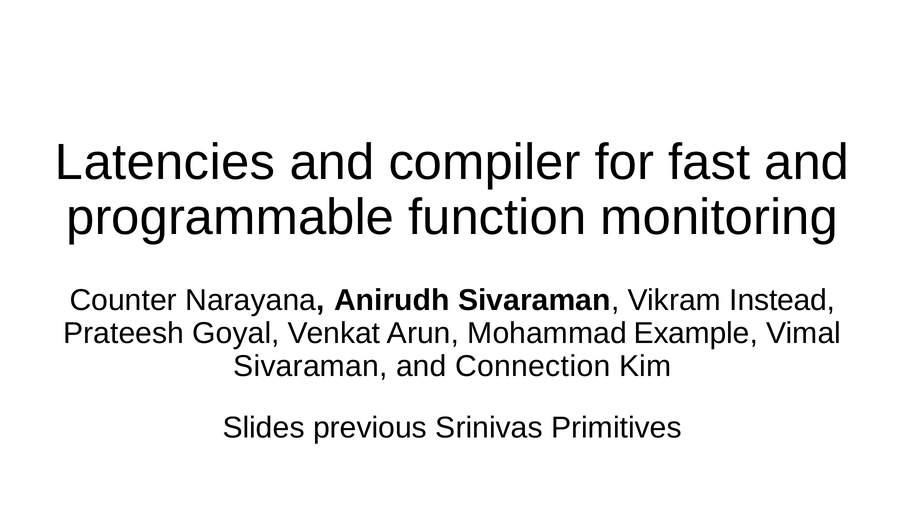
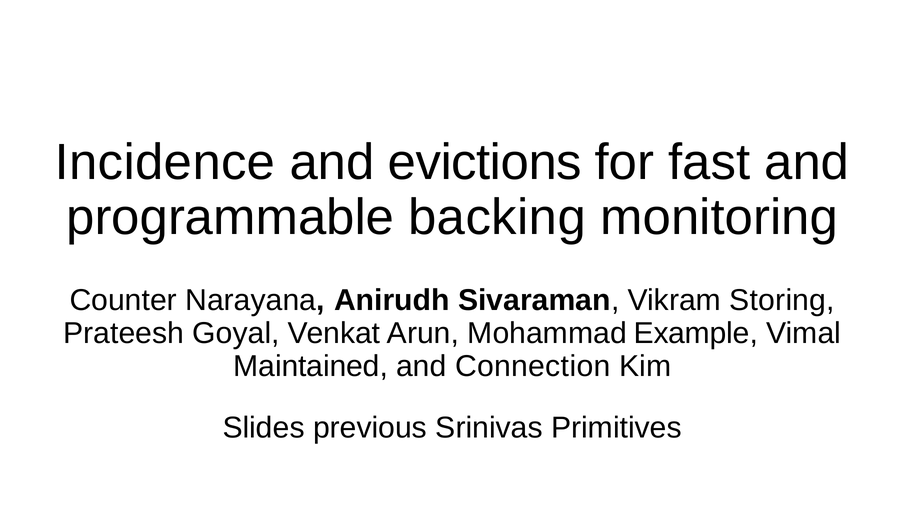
Latencies: Latencies -> Incidence (165, 163)
compiler: compiler -> evictions (485, 163)
function: function -> backing (497, 218)
Instead: Instead -> Storing (782, 300)
Sivaraman: Sivaraman -> Maintained (311, 366)
